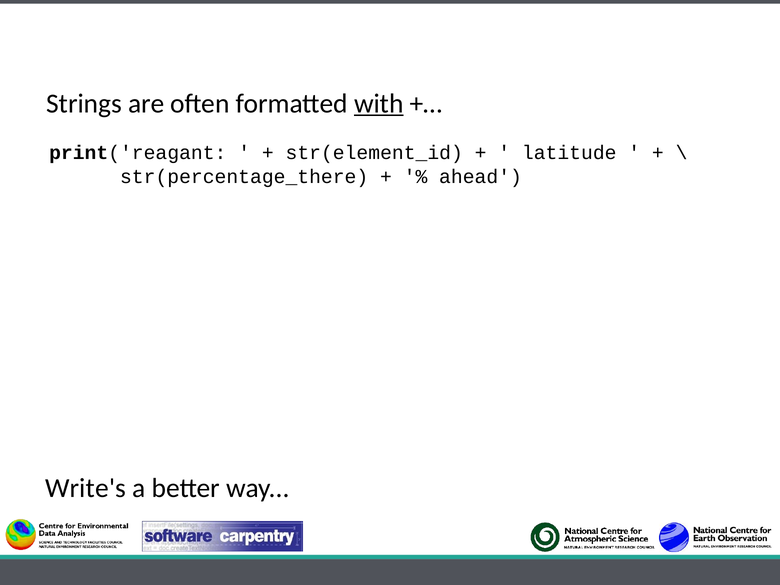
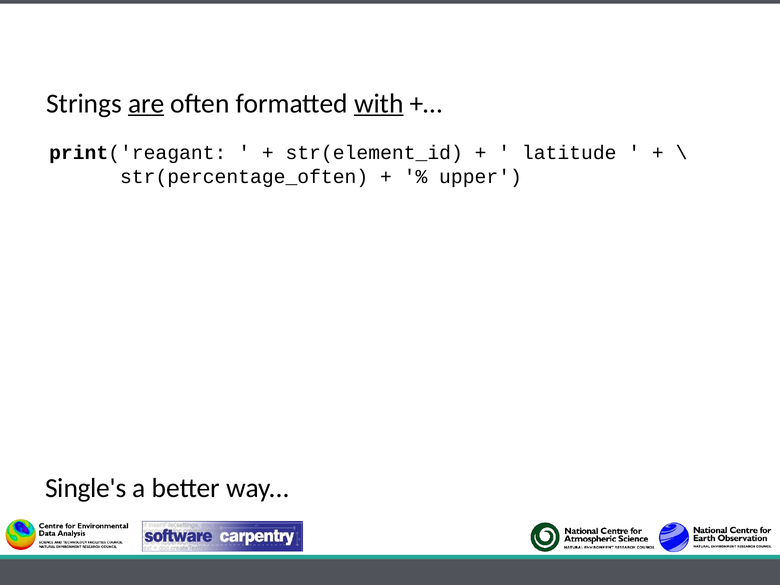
are underline: none -> present (146, 104)
str(percentage_there: str(percentage_there -> str(percentage_often (244, 177)
ahead: ahead -> upper (481, 177)
Write's: Write's -> Single's (86, 488)
